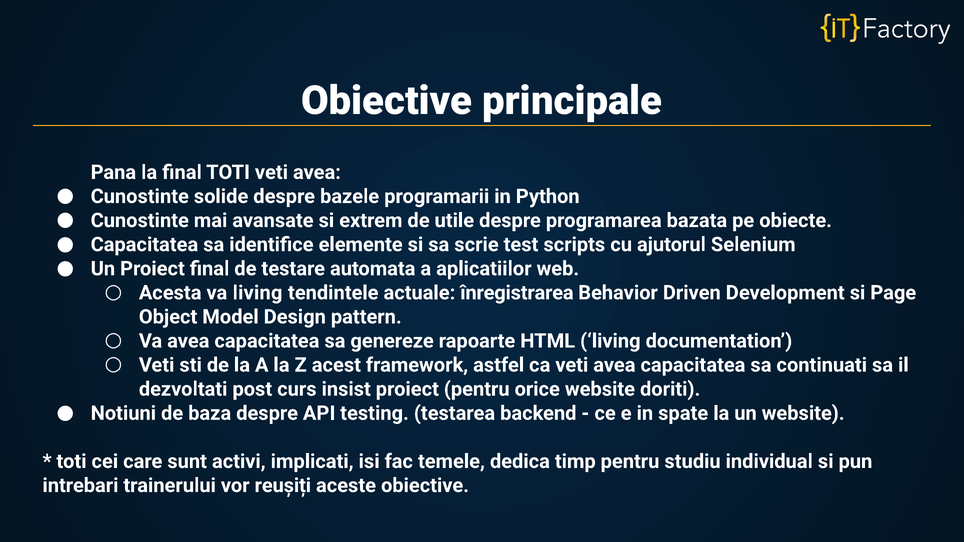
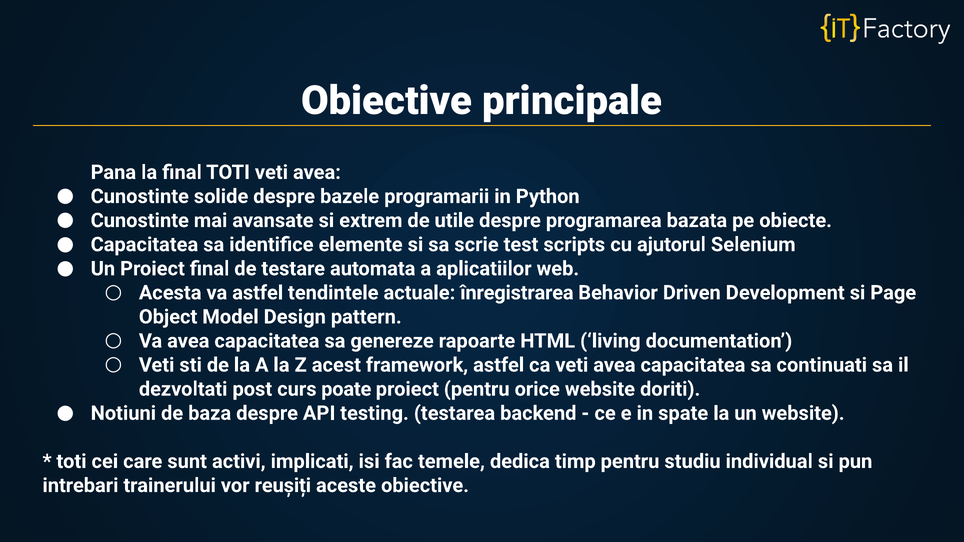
va living: living -> astfel (258, 293)
insist: insist -> poate (346, 389)
